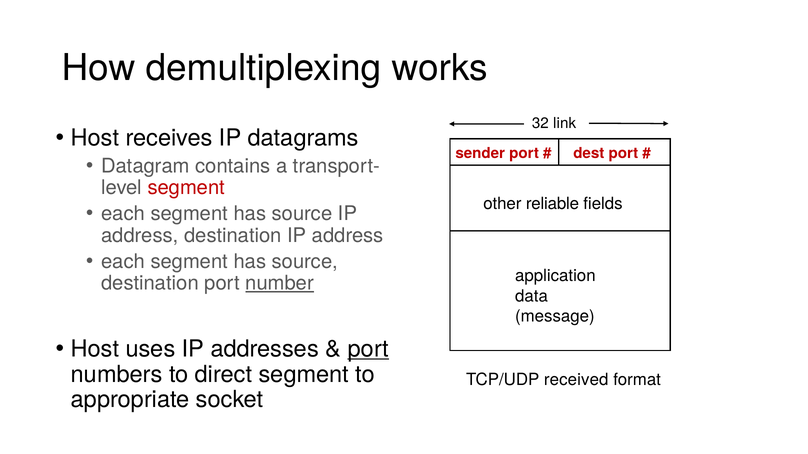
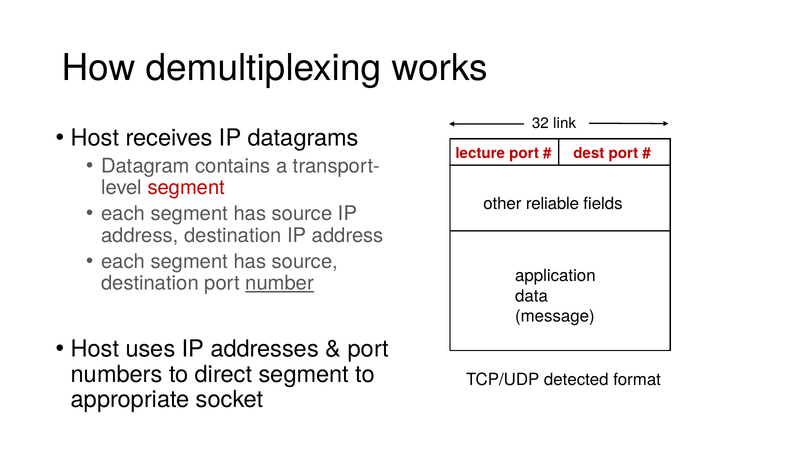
sender: sender -> lecture (480, 153)
port underline: present -> none (368, 349)
received: received -> detected (576, 380)
